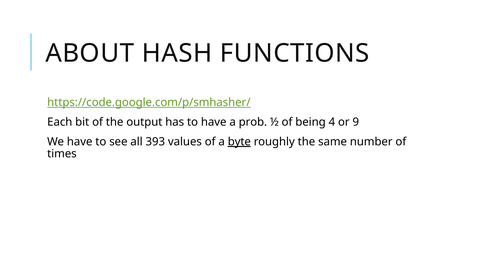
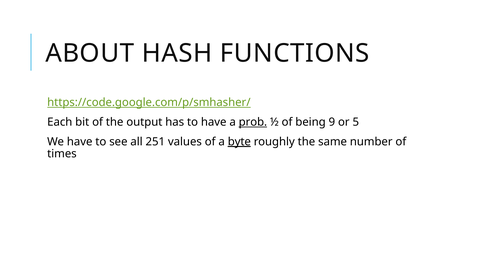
prob underline: none -> present (253, 122)
4: 4 -> 9 (332, 122)
9: 9 -> 5 (356, 122)
393: 393 -> 251 (155, 142)
